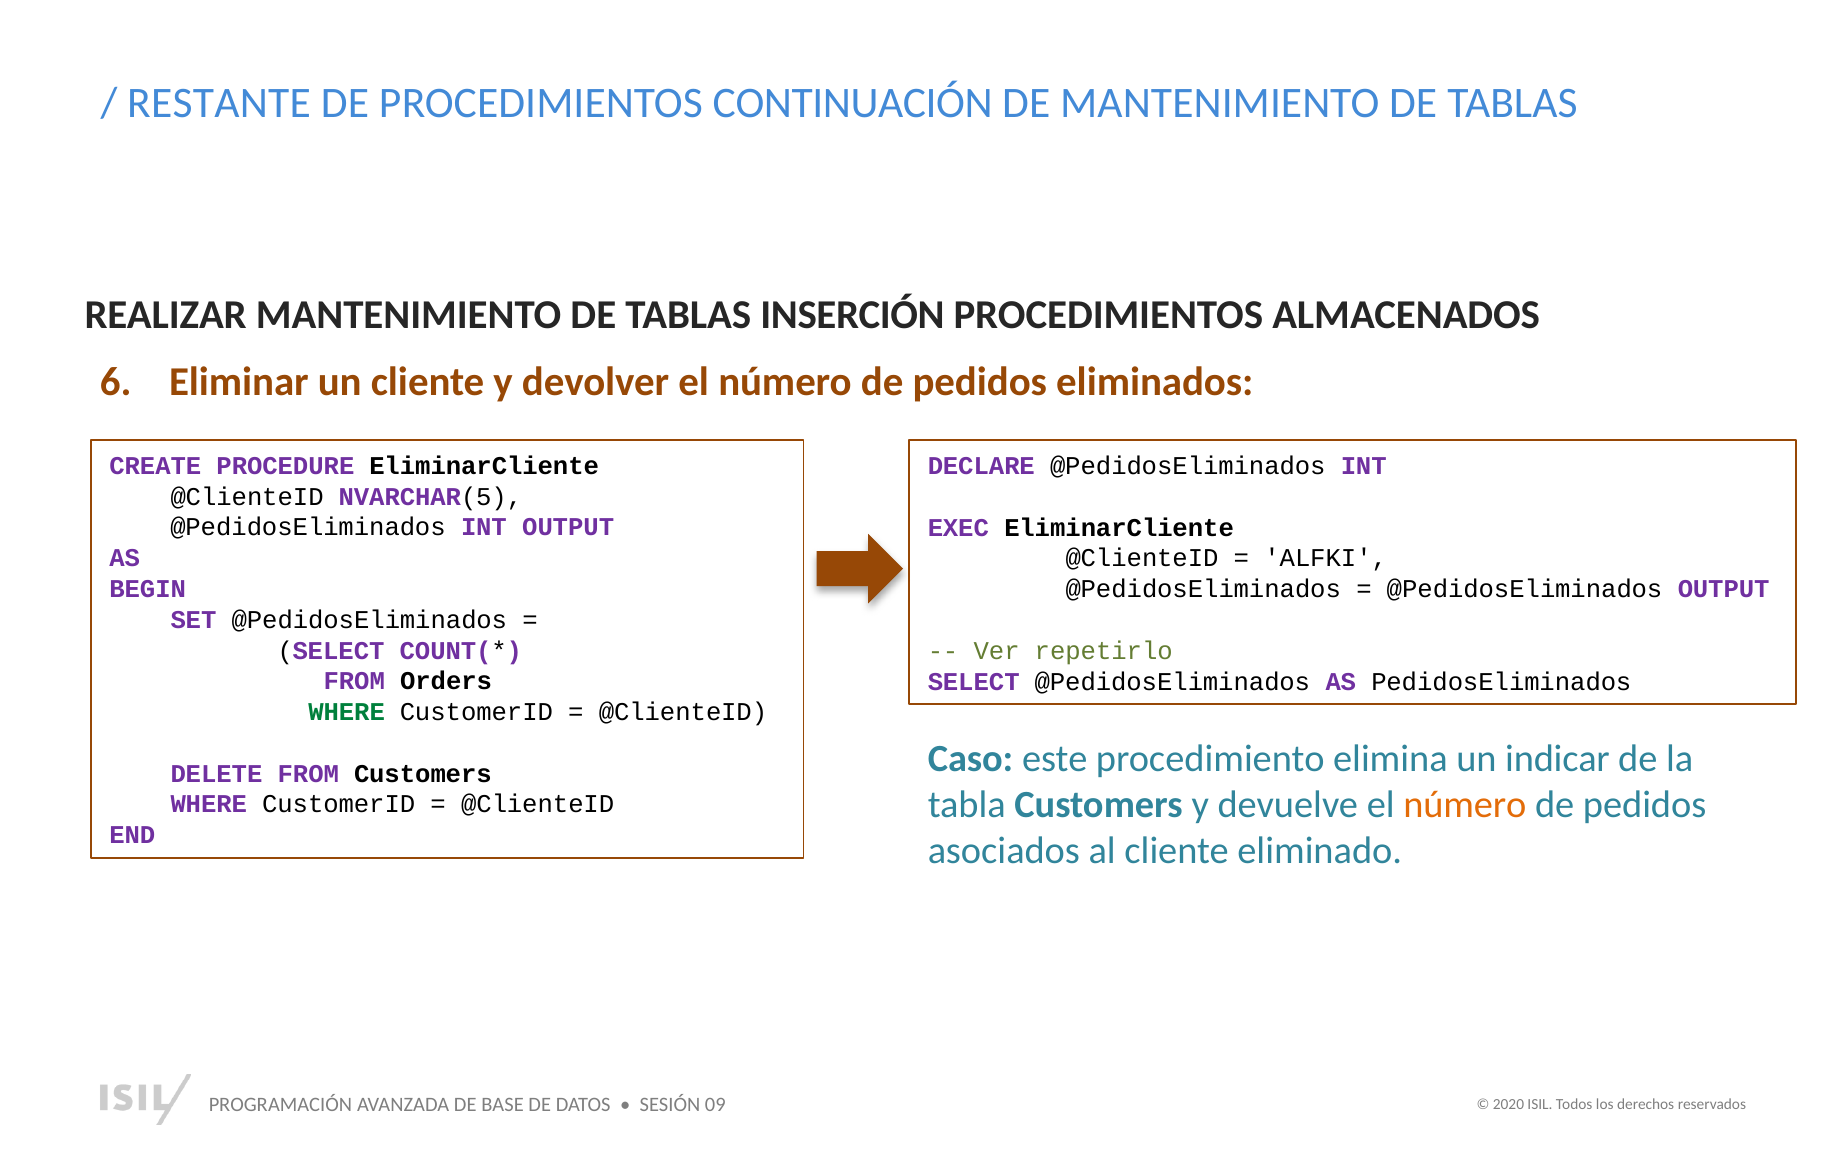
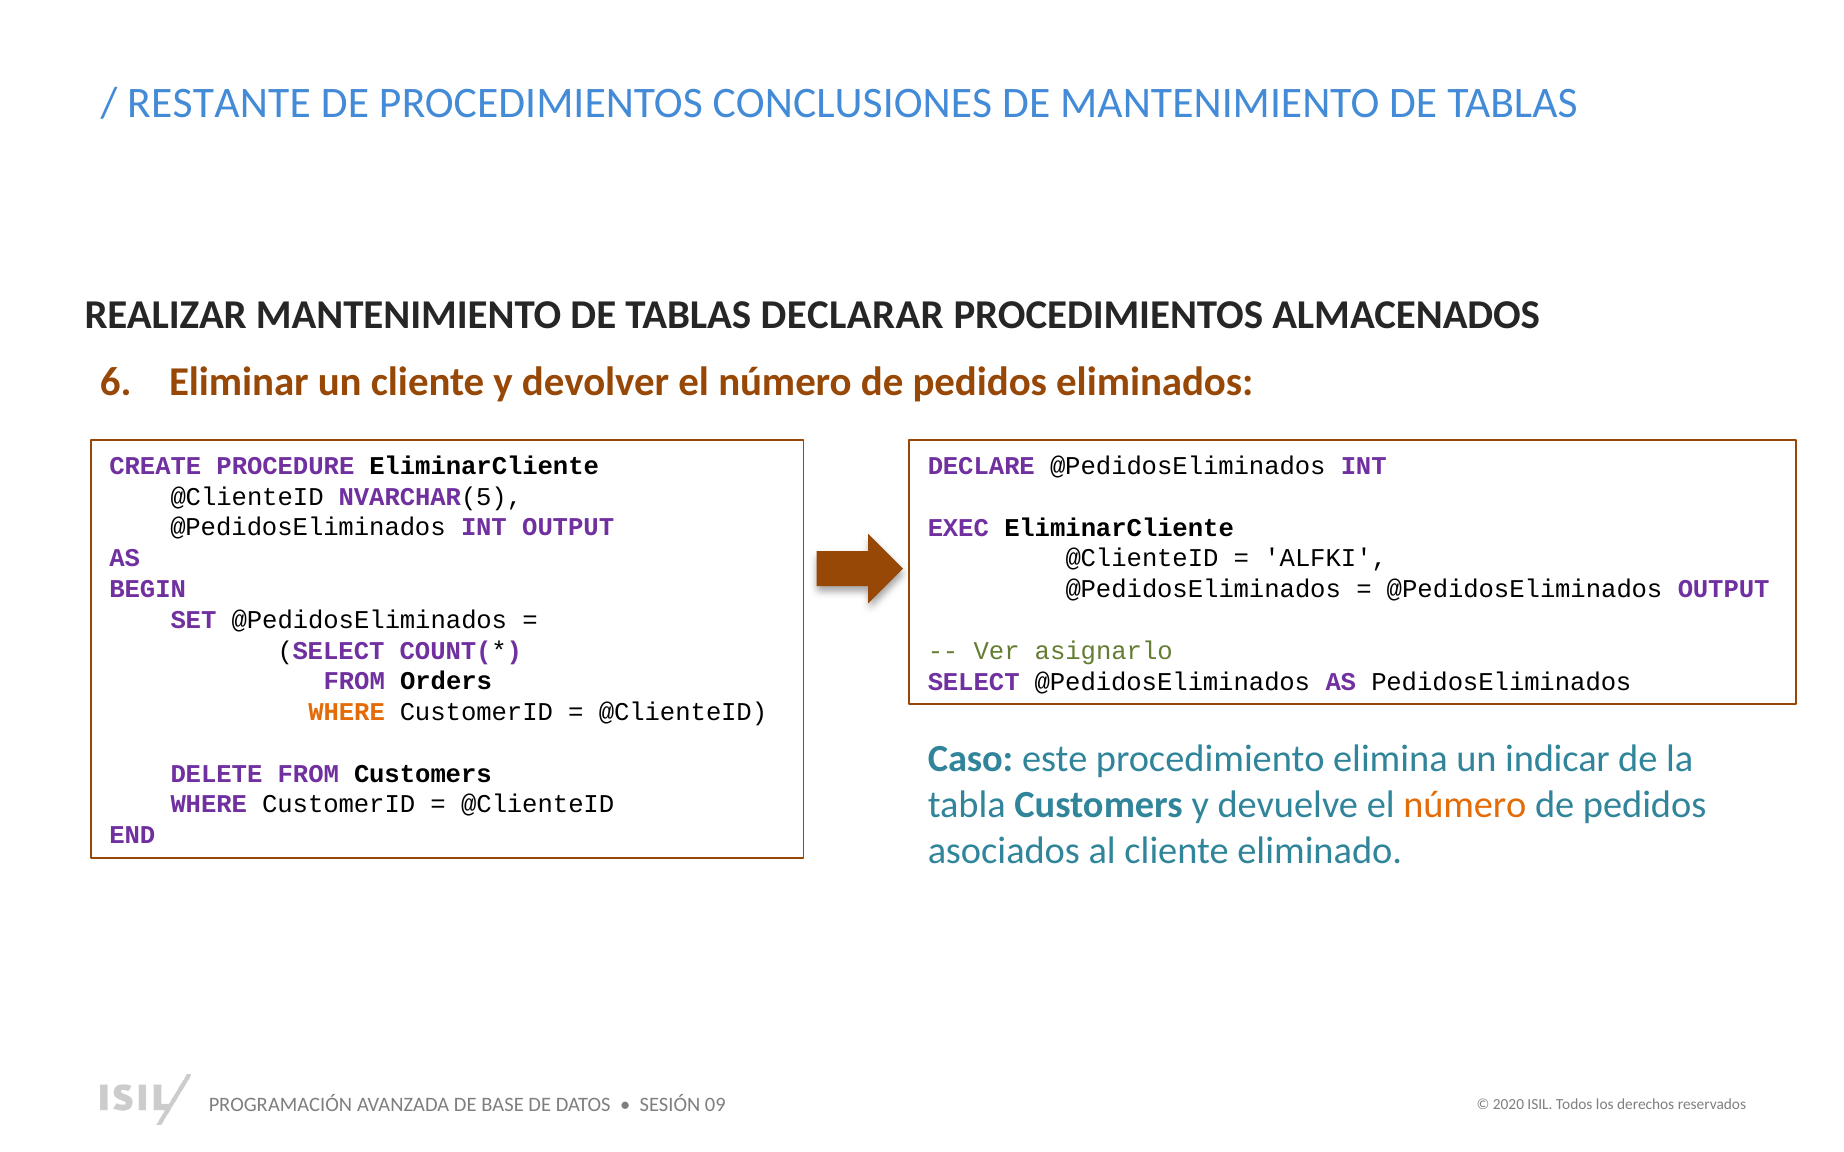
CONTINUACIÓN: CONTINUACIÓN -> CONCLUSIONES (852, 103)
INSERCIÓN: INSERCIÓN -> DECLARAR (852, 315)
repetirlo: repetirlo -> asignarlo (1104, 651)
WHERE colour: green -> orange (347, 712)
